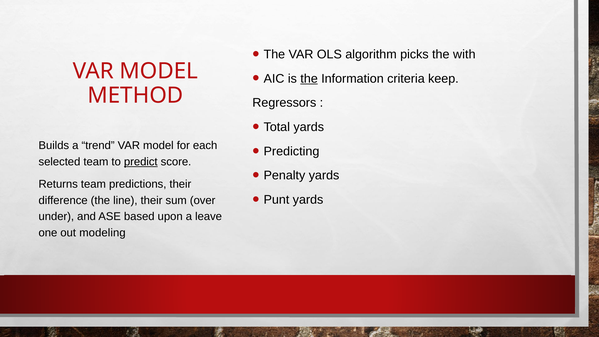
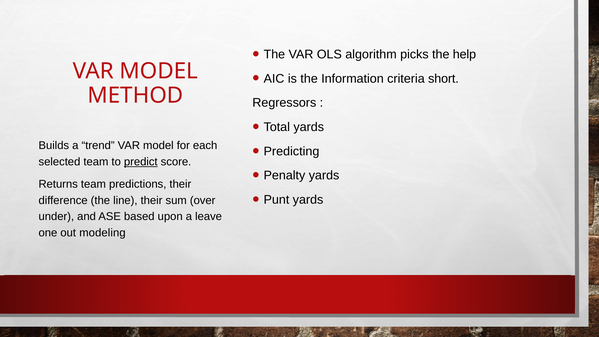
with: with -> help (464, 54)
the underline: present -> none (309, 79)
keep: keep -> short (443, 79)
